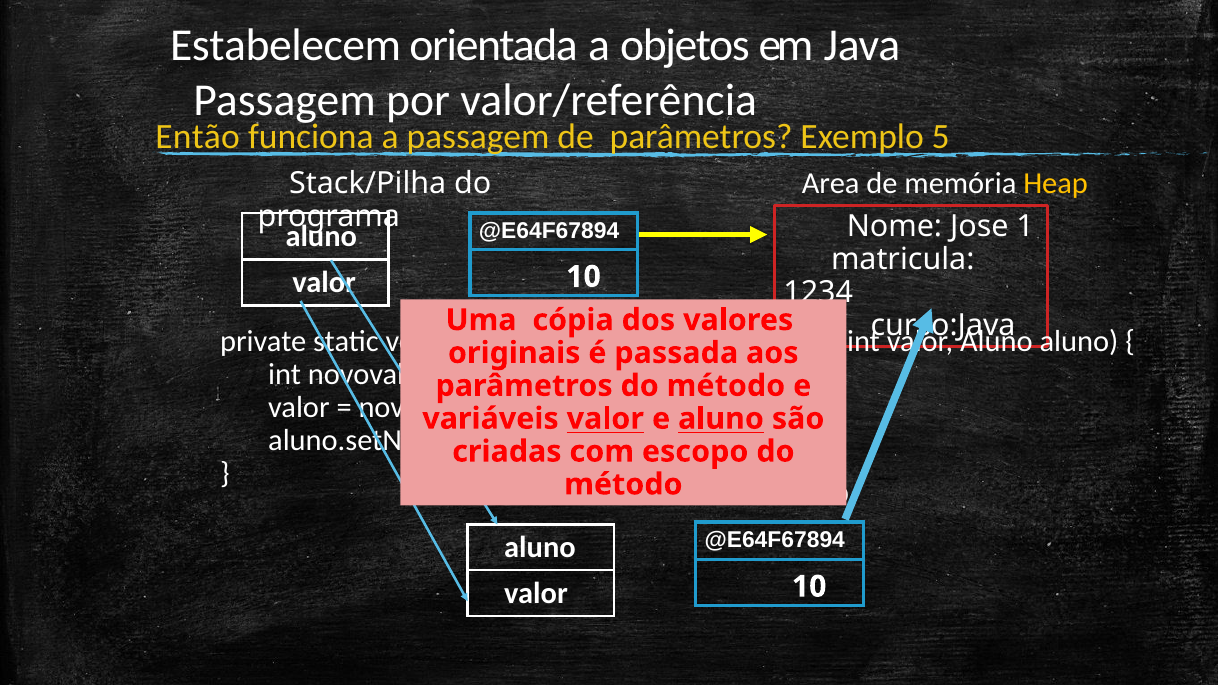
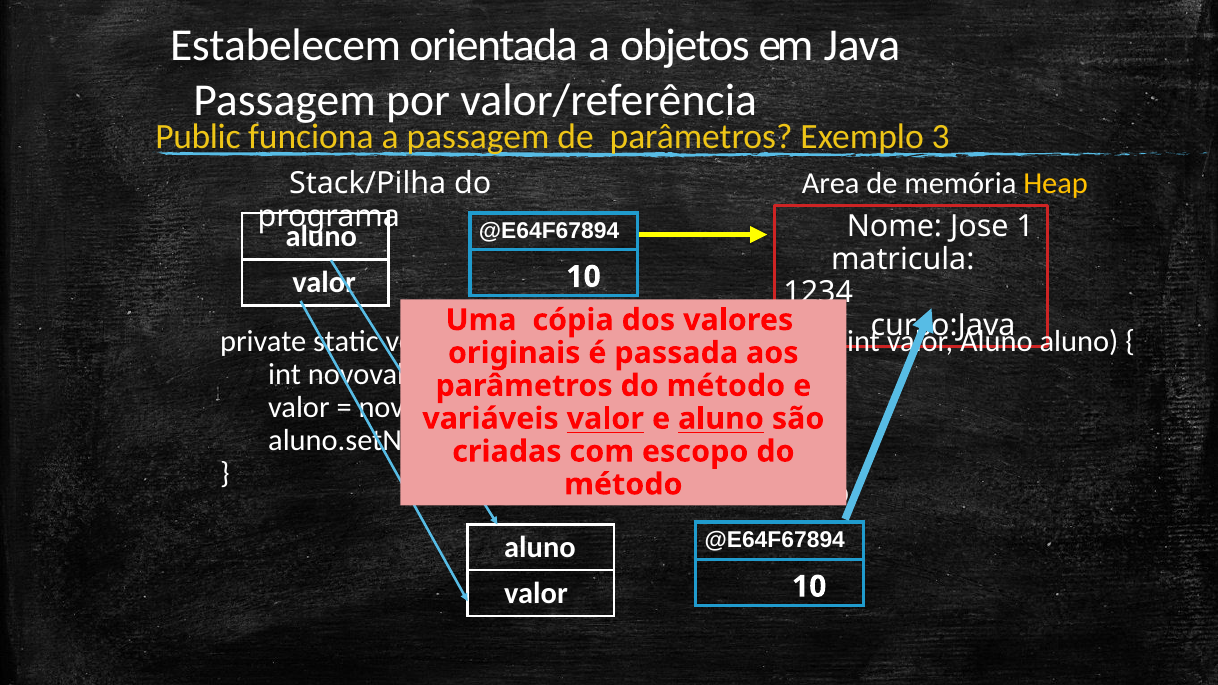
Então: Então -> Public (198, 136)
5: 5 -> 3 (941, 136)
